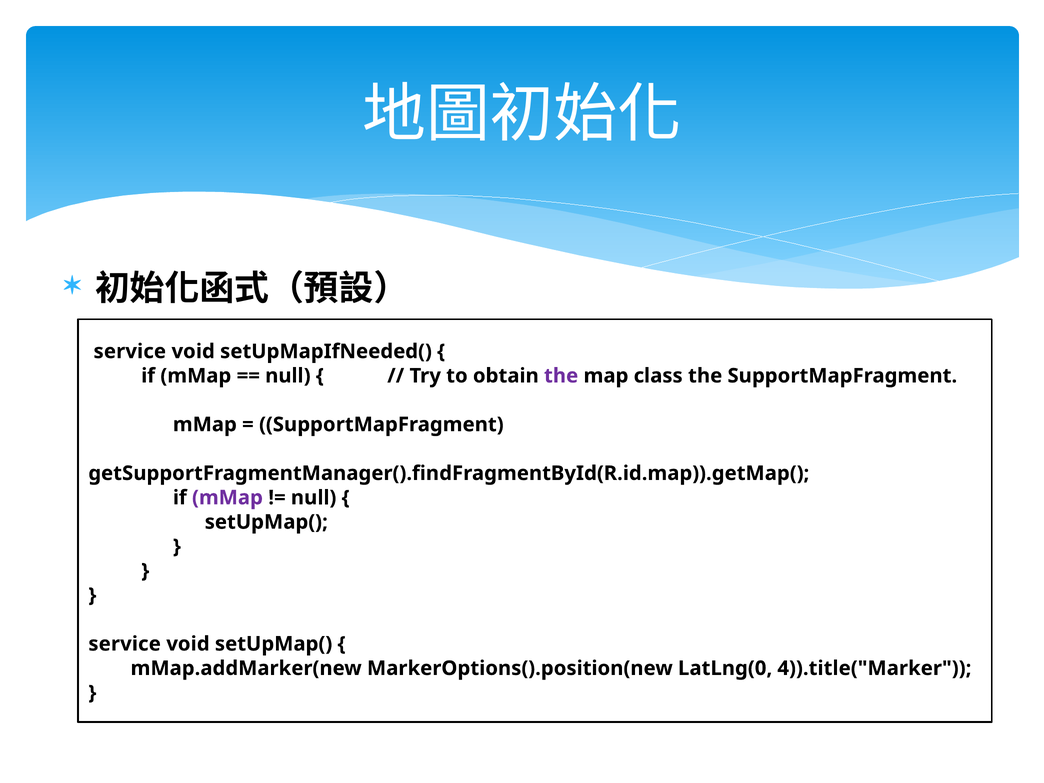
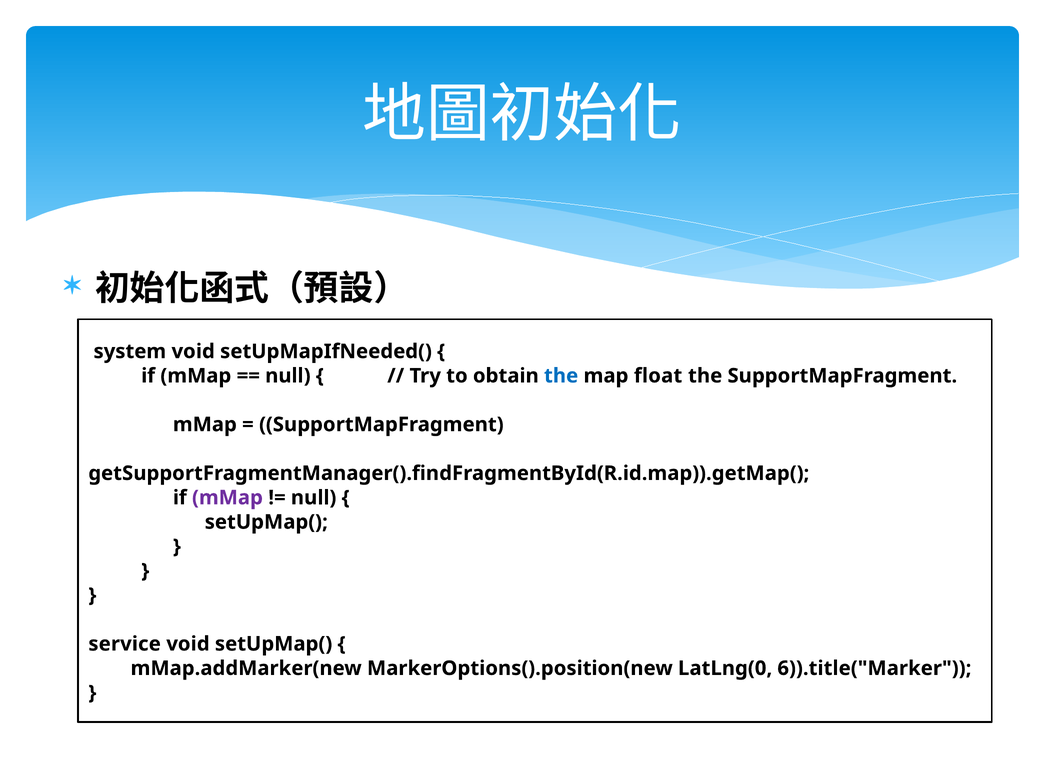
service: service -> system (130, 351)
the colour: purple -> blue (561, 376)
class: class -> float (658, 376)
4)).title("Marker: 4)).title("Marker -> 6)).title("Marker (874, 668)
